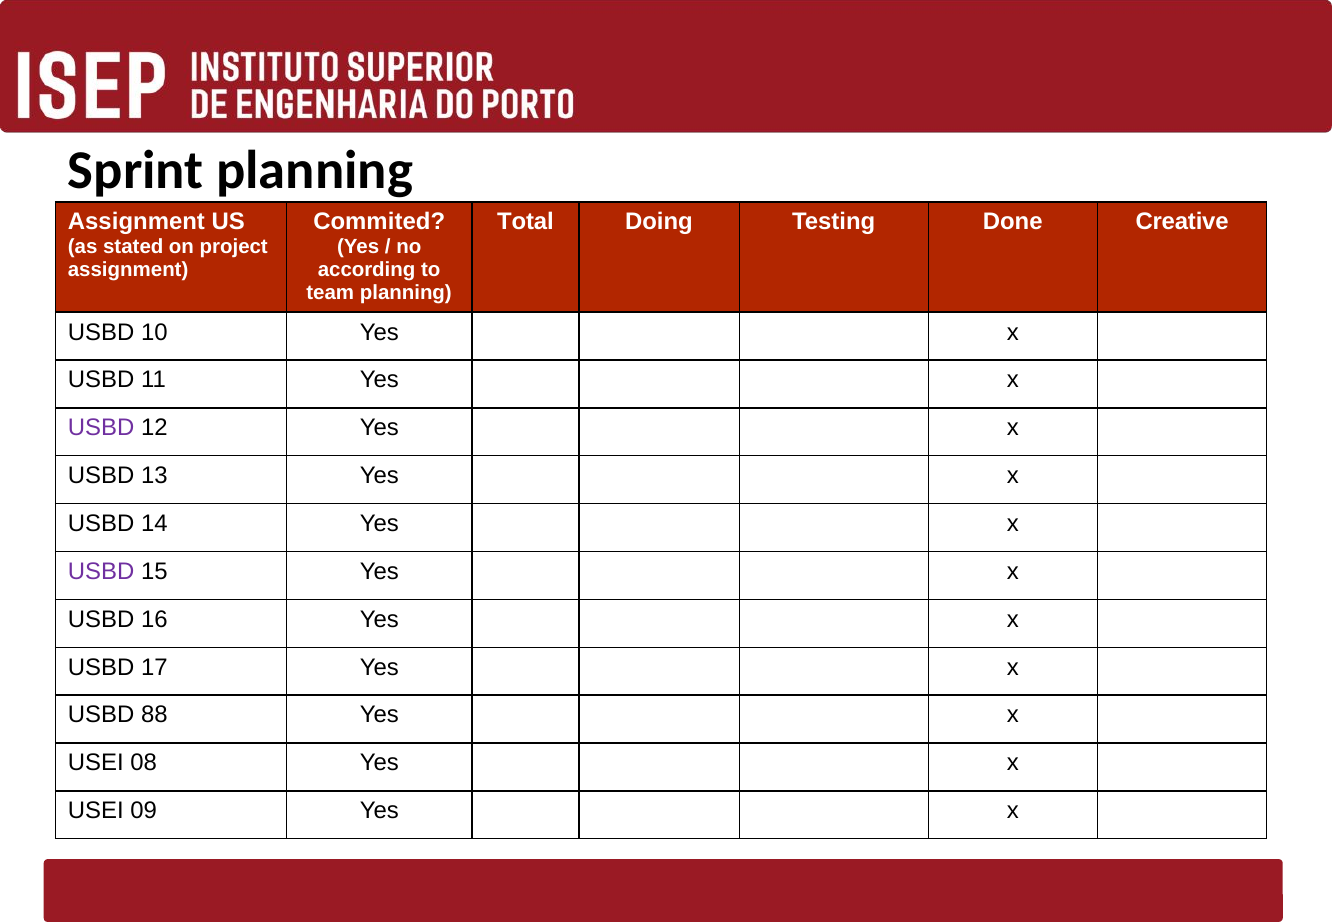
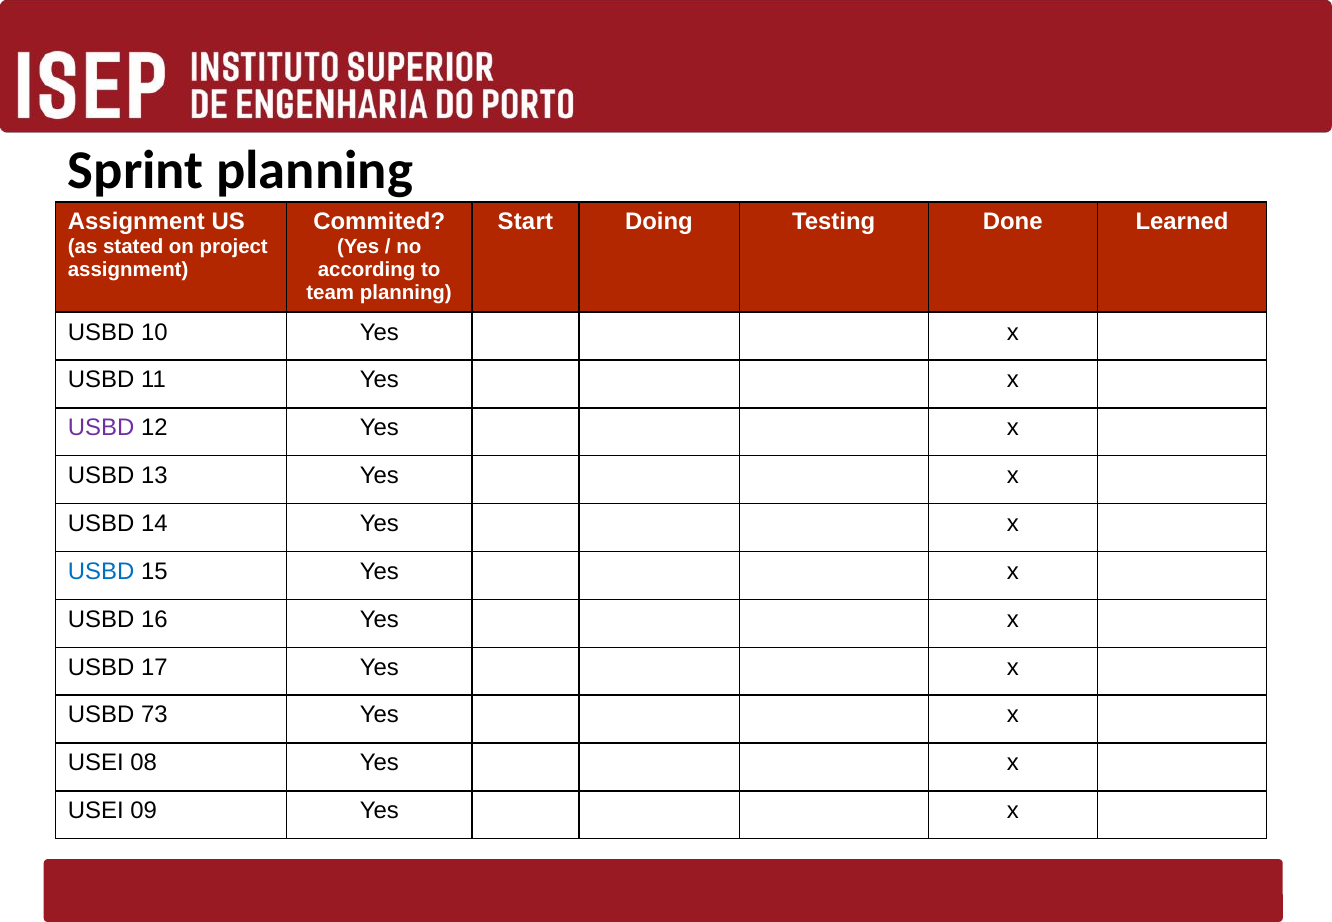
Total: Total -> Start (525, 222)
Creative: Creative -> Learned (1182, 222)
USBD colour: purple -> blue (101, 572)
88: 88 -> 73 (154, 715)
